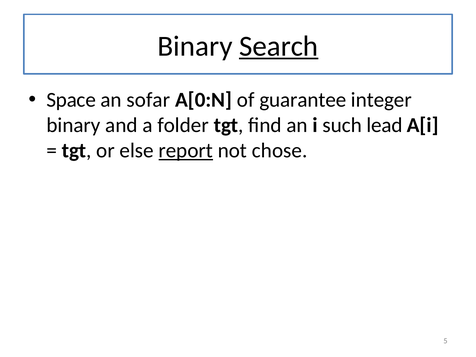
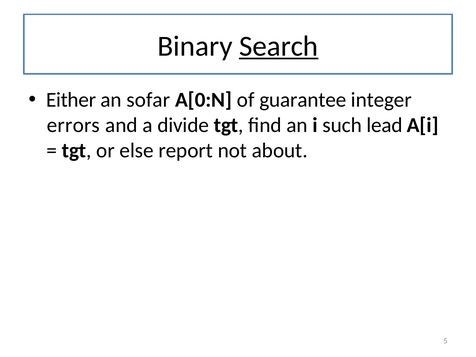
Space: Space -> Either (71, 100)
binary: binary -> errors (73, 125)
folder: folder -> divide (183, 125)
report underline: present -> none (186, 151)
chose: chose -> about (280, 151)
